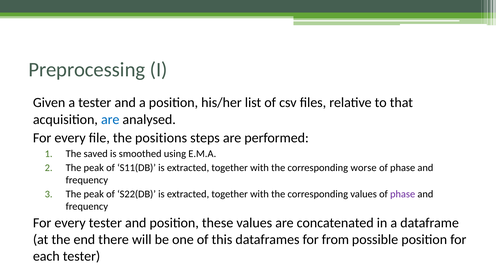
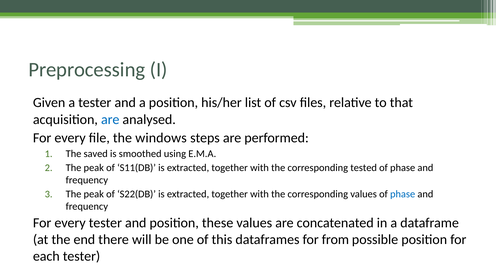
positions: positions -> windows (161, 138)
worse: worse -> tested (364, 168)
phase colour: purple -> blue (403, 194)
